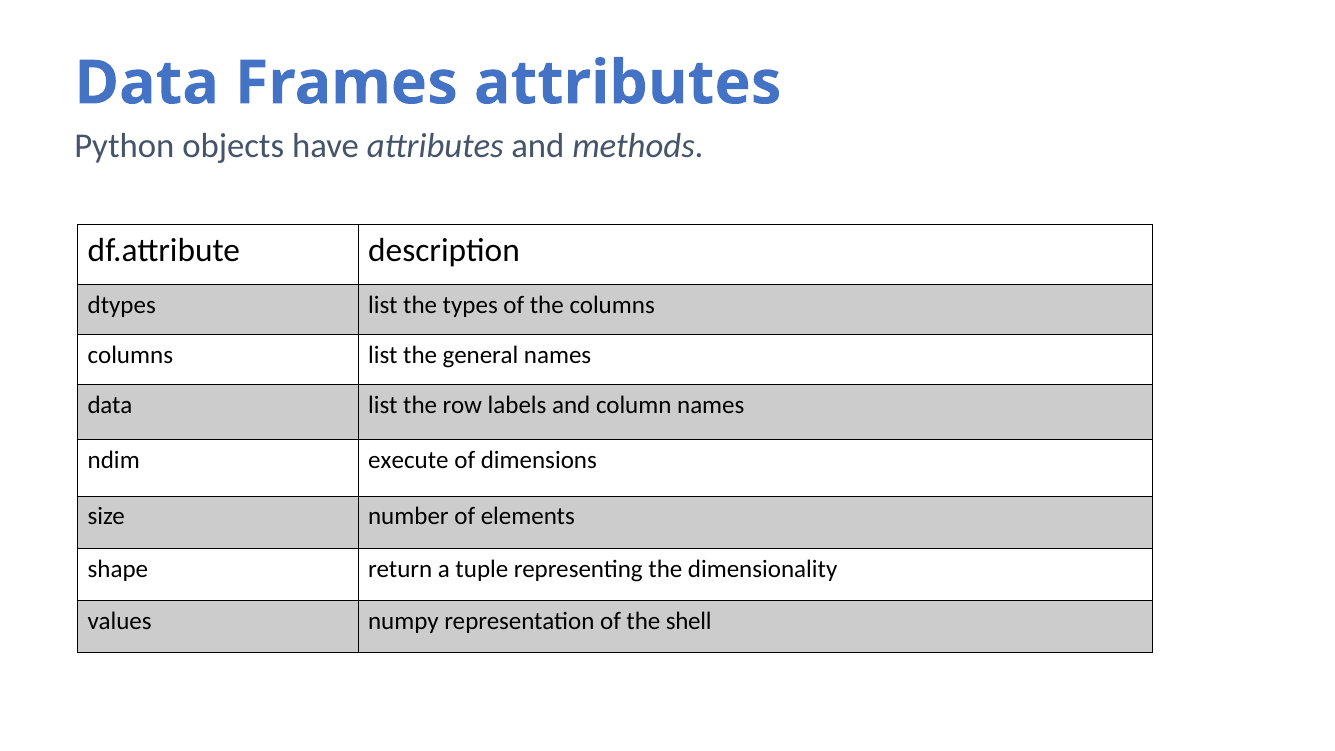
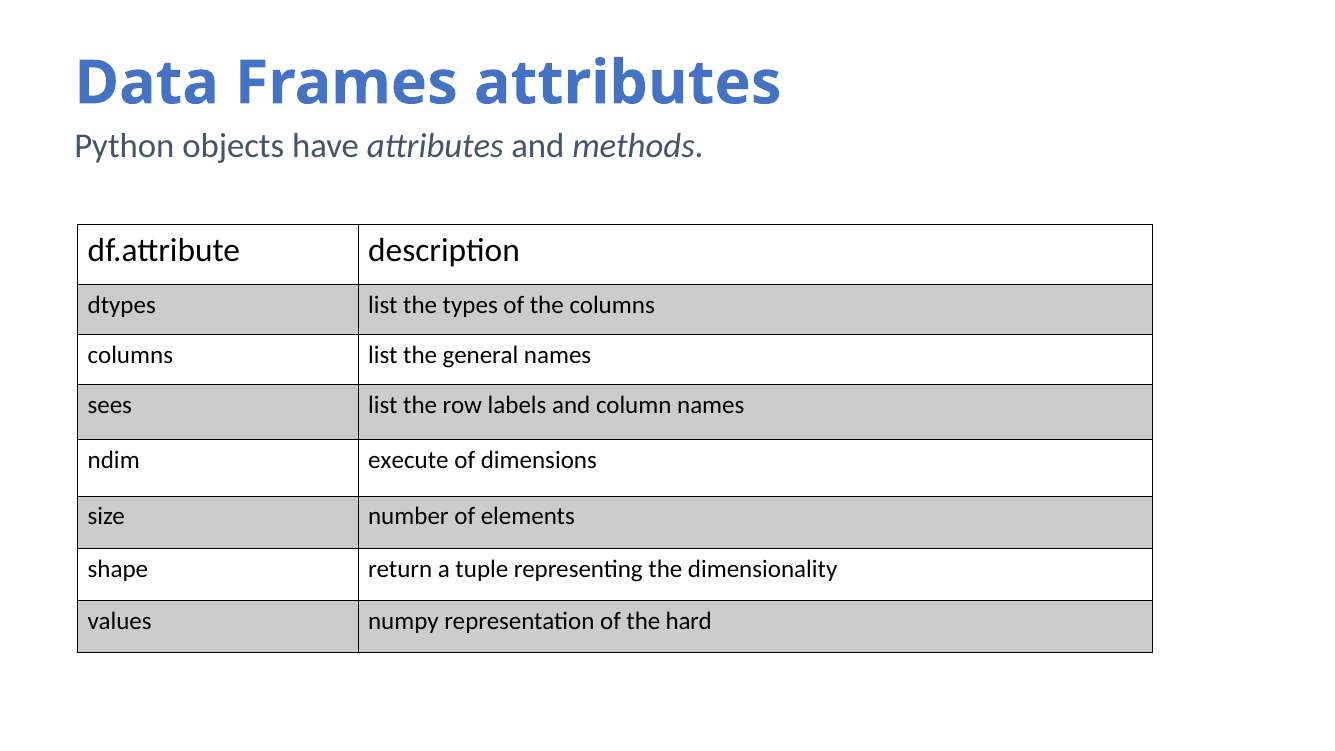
data: data -> sees (110, 405)
shell: shell -> hard (689, 621)
